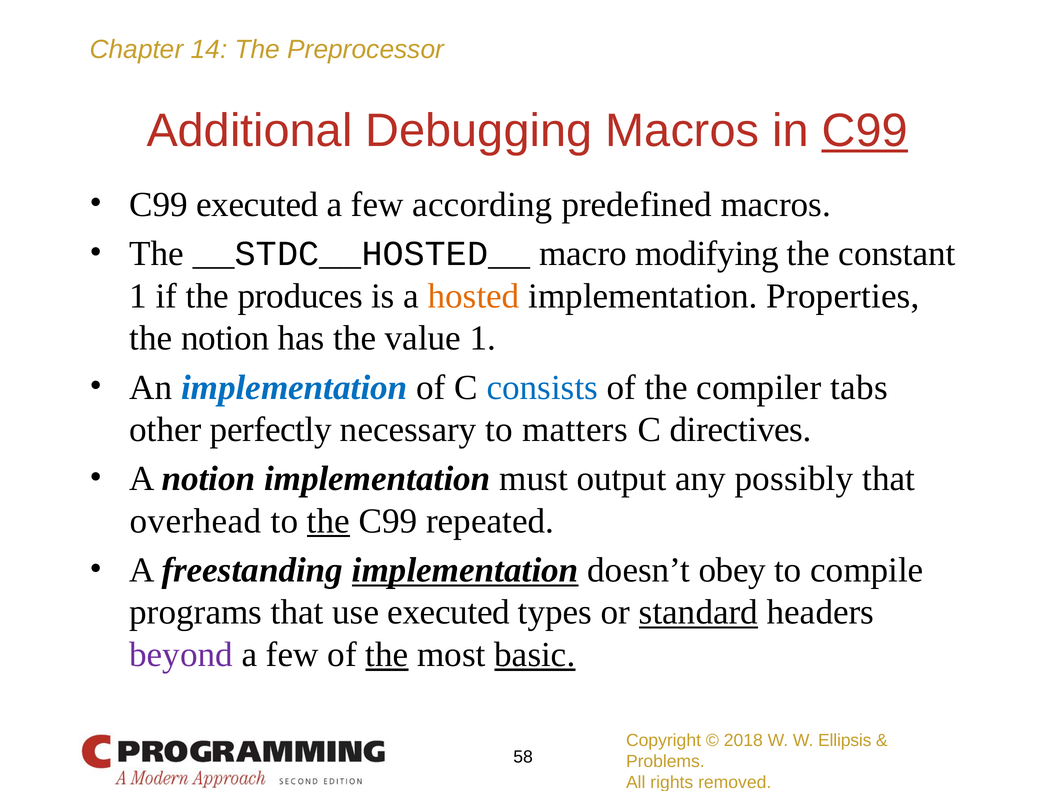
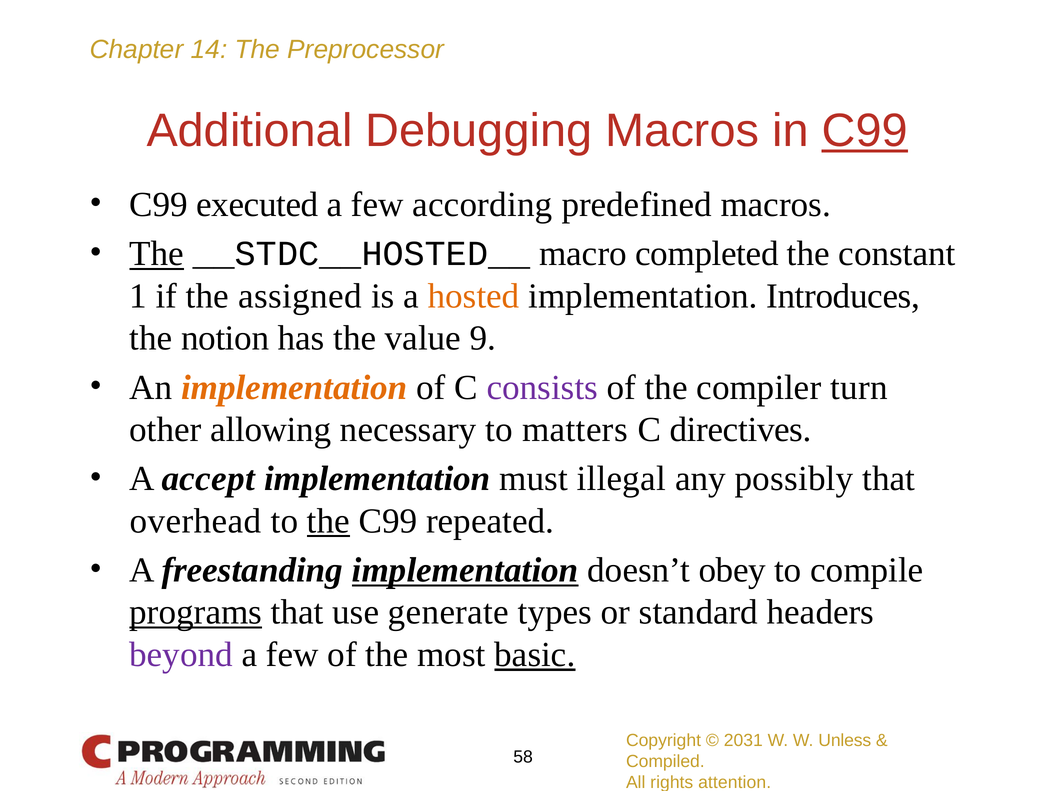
The underline: none -> present (157, 254)
modifying: modifying -> completed (707, 254)
produces: produces -> assigned (300, 296)
Properties: Properties -> Introduces (843, 296)
value 1: 1 -> 9 (483, 338)
implementation colour: blue -> orange (294, 388)
consists colour: blue -> purple (542, 388)
tabs: tabs -> turn (859, 388)
perfectly: perfectly -> allowing (271, 430)
A notion: notion -> accept (208, 479)
output: output -> illegal (621, 479)
programs underline: none -> present (196, 613)
use executed: executed -> generate (448, 613)
standard underline: present -> none (698, 613)
the underline: present -> none (387, 655)
2018: 2018 -> 2031 (743, 741)
Ellipsis: Ellipsis -> Unless (845, 741)
Problems: Problems -> Compiled (665, 762)
removed: removed -> attention (735, 783)
